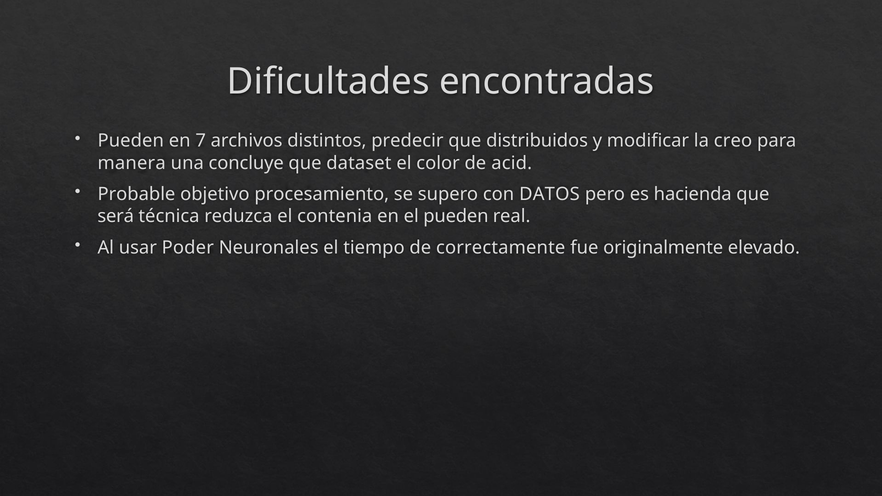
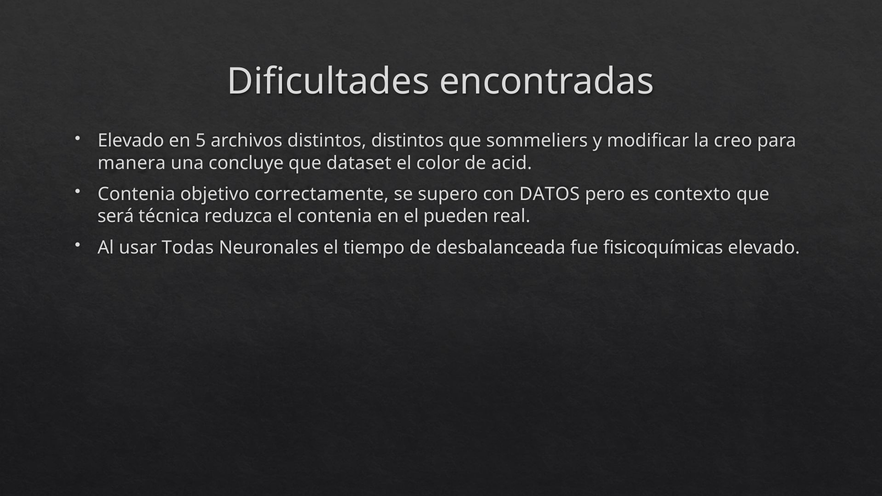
Pueden: Pueden -> Elevado (131, 141)
7: 7 -> 5 (201, 141)
distintos predecir: predecir -> distintos (407, 141)
distribuidos: distribuidos -> sommeliers (537, 141)
Probable: Probable -> Contenia (136, 194)
procesamiento: procesamiento -> correctamente (322, 194)
hacienda: hacienda -> contexto (693, 194)
Poder: Poder -> Todas (188, 248)
correctamente: correctamente -> desbalanceada (501, 248)
originalmente: originalmente -> fisicoquímicas (663, 248)
